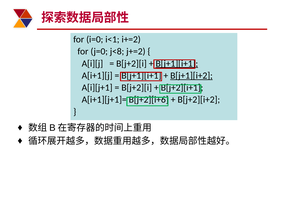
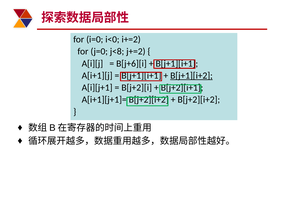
i<1: i<1 -> i<0 (112, 39)
B[j+2][i: B[j+2][i -> B[j+6][i (131, 63)
B[j+1][i+1 underline: present -> none (177, 63)
A[i+1][j+1]= B[j+2][i+6: B[j+2][i+6 -> B[j+2][i+2 (149, 99)
